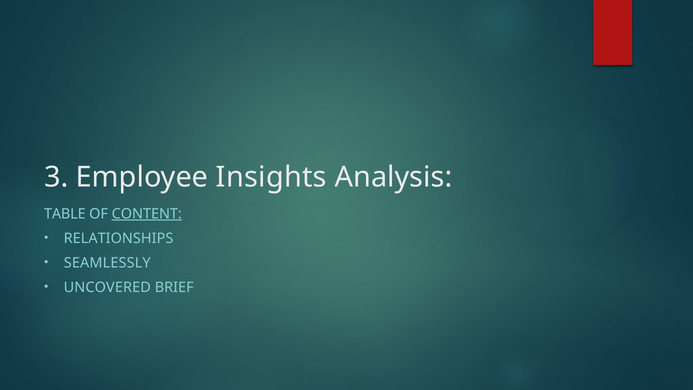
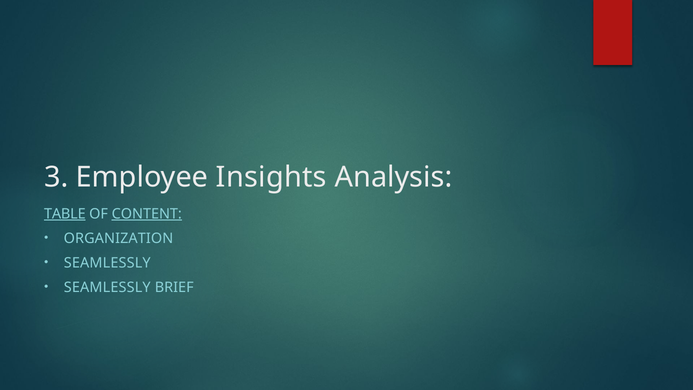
TABLE underline: none -> present (65, 214)
RELATIONSHIPS: RELATIONSHIPS -> ORGANIZATION (118, 238)
UNCOVERED: UNCOVERED -> SEAMLESSLY (107, 287)
